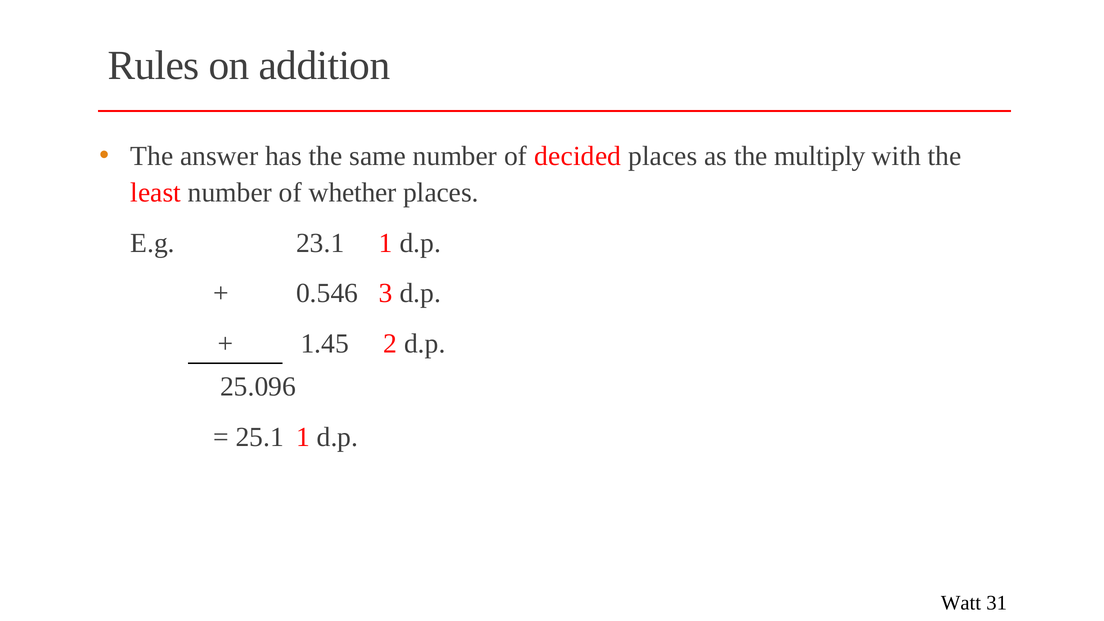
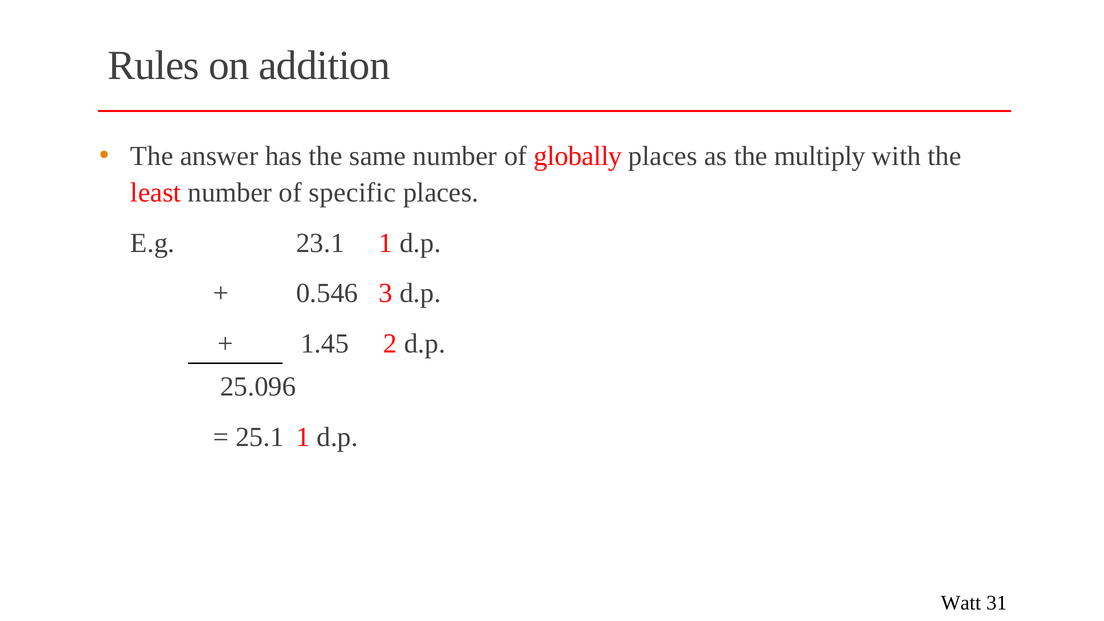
decided: decided -> globally (578, 156)
whether: whether -> specific (352, 193)
